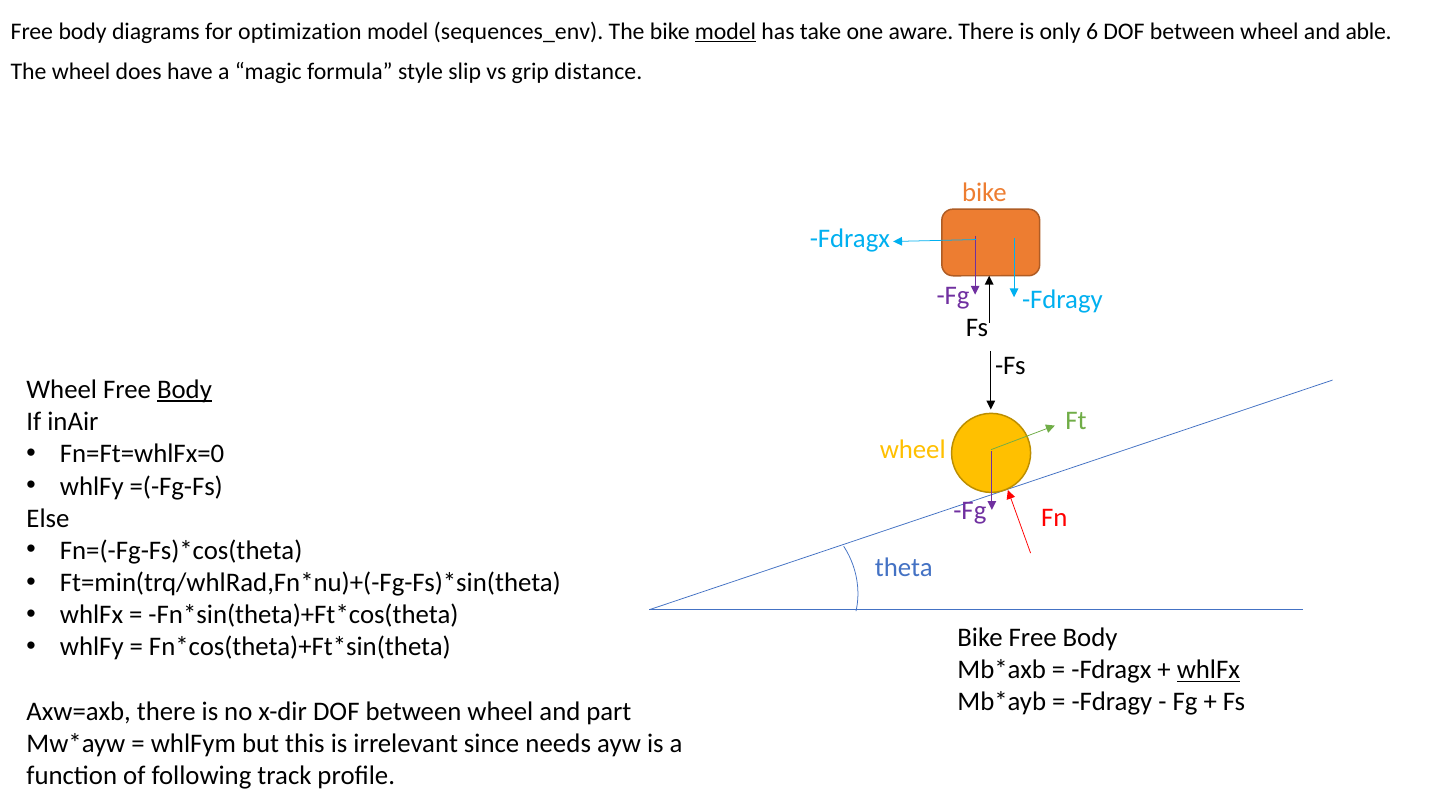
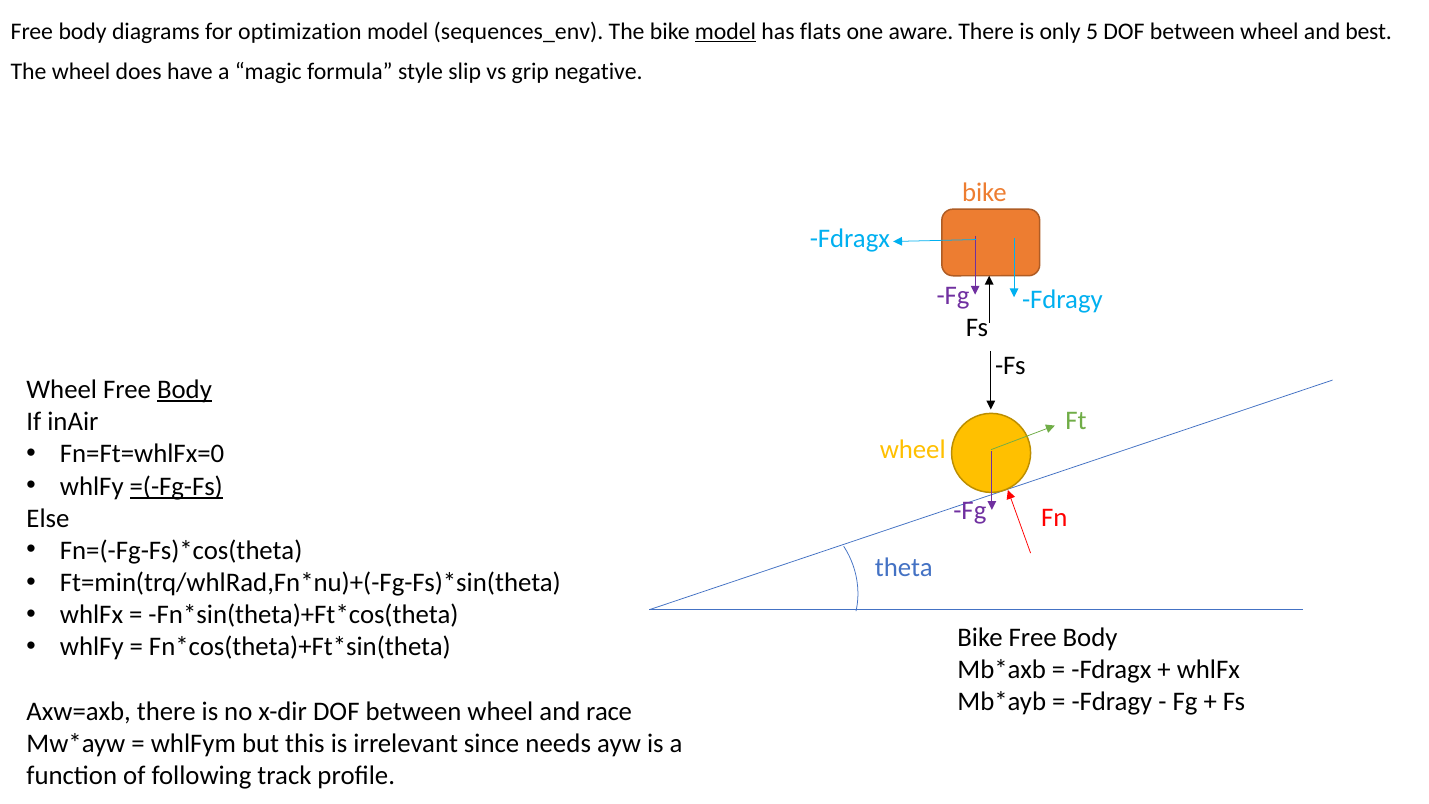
take: take -> flats (821, 31)
6: 6 -> 5 (1092, 31)
able: able -> best (1369, 31)
distance: distance -> negative (598, 72)
=(-Fg-Fs underline: none -> present (176, 486)
whlFx underline: present -> none (1208, 670)
part: part -> race (609, 711)
